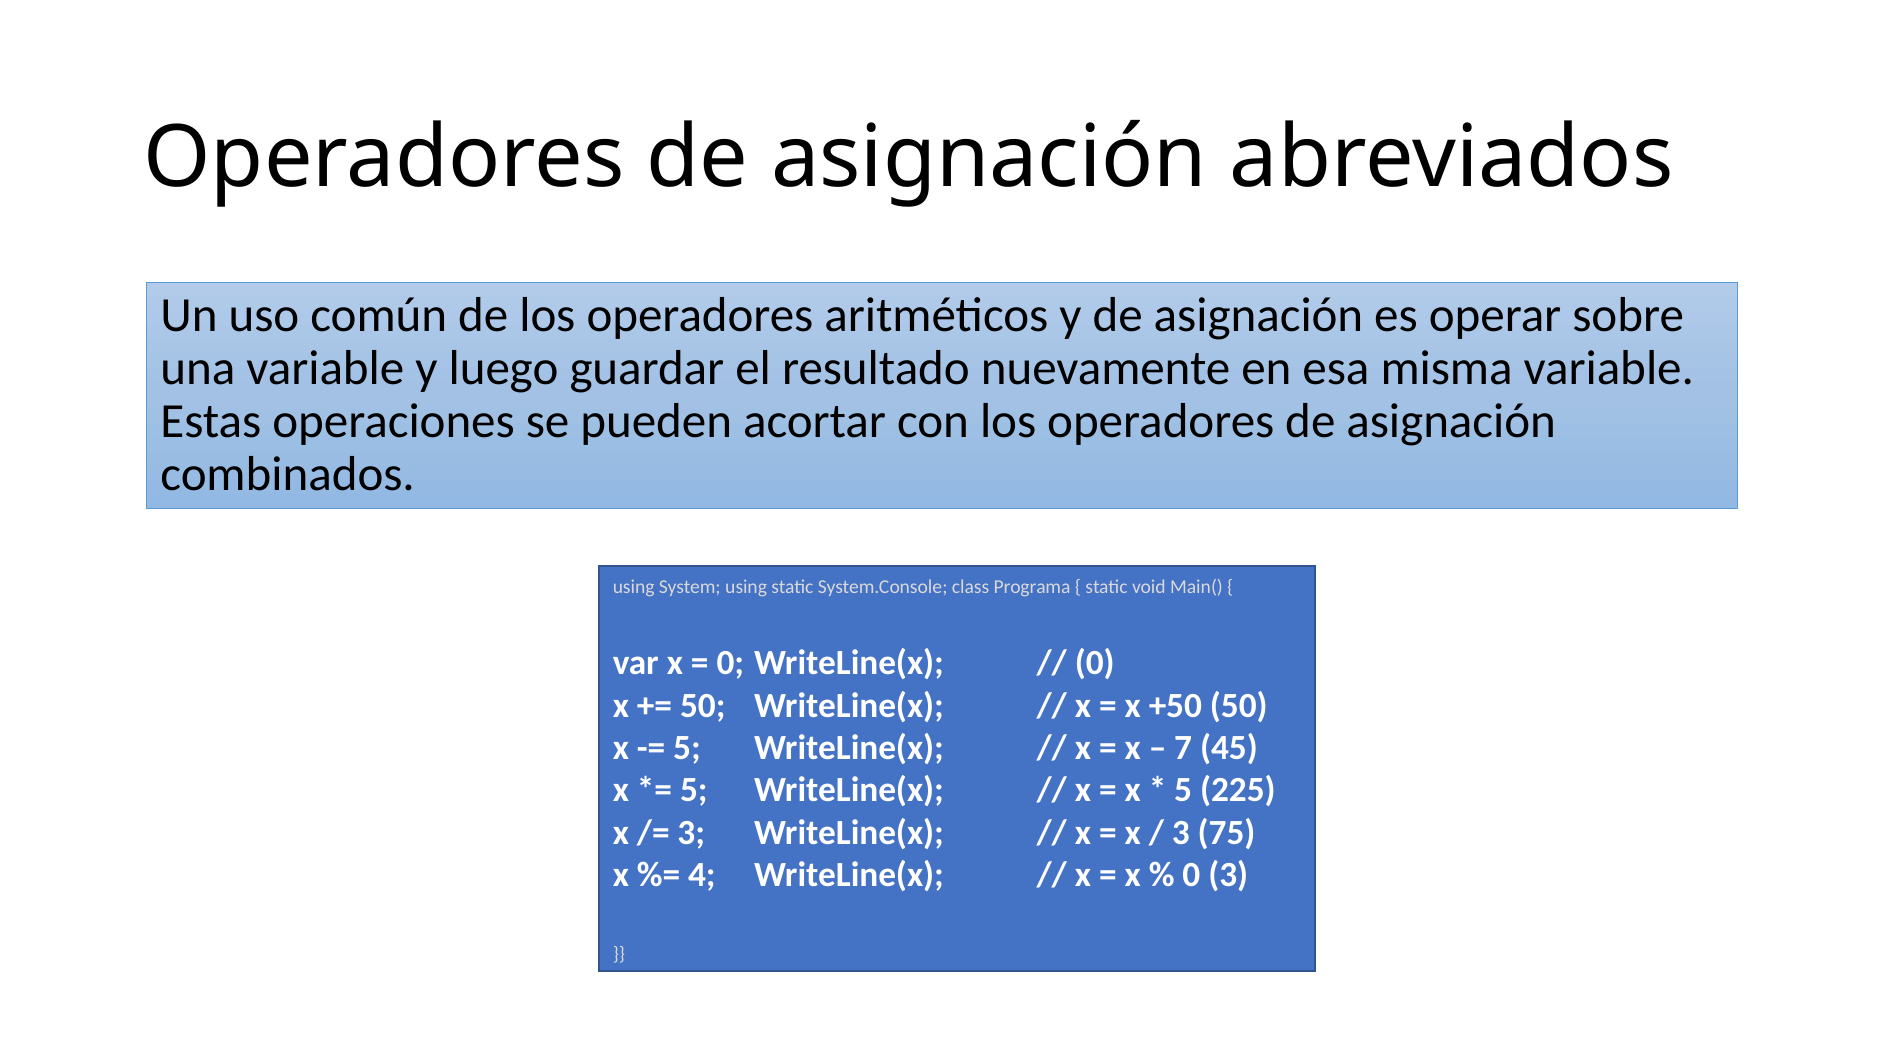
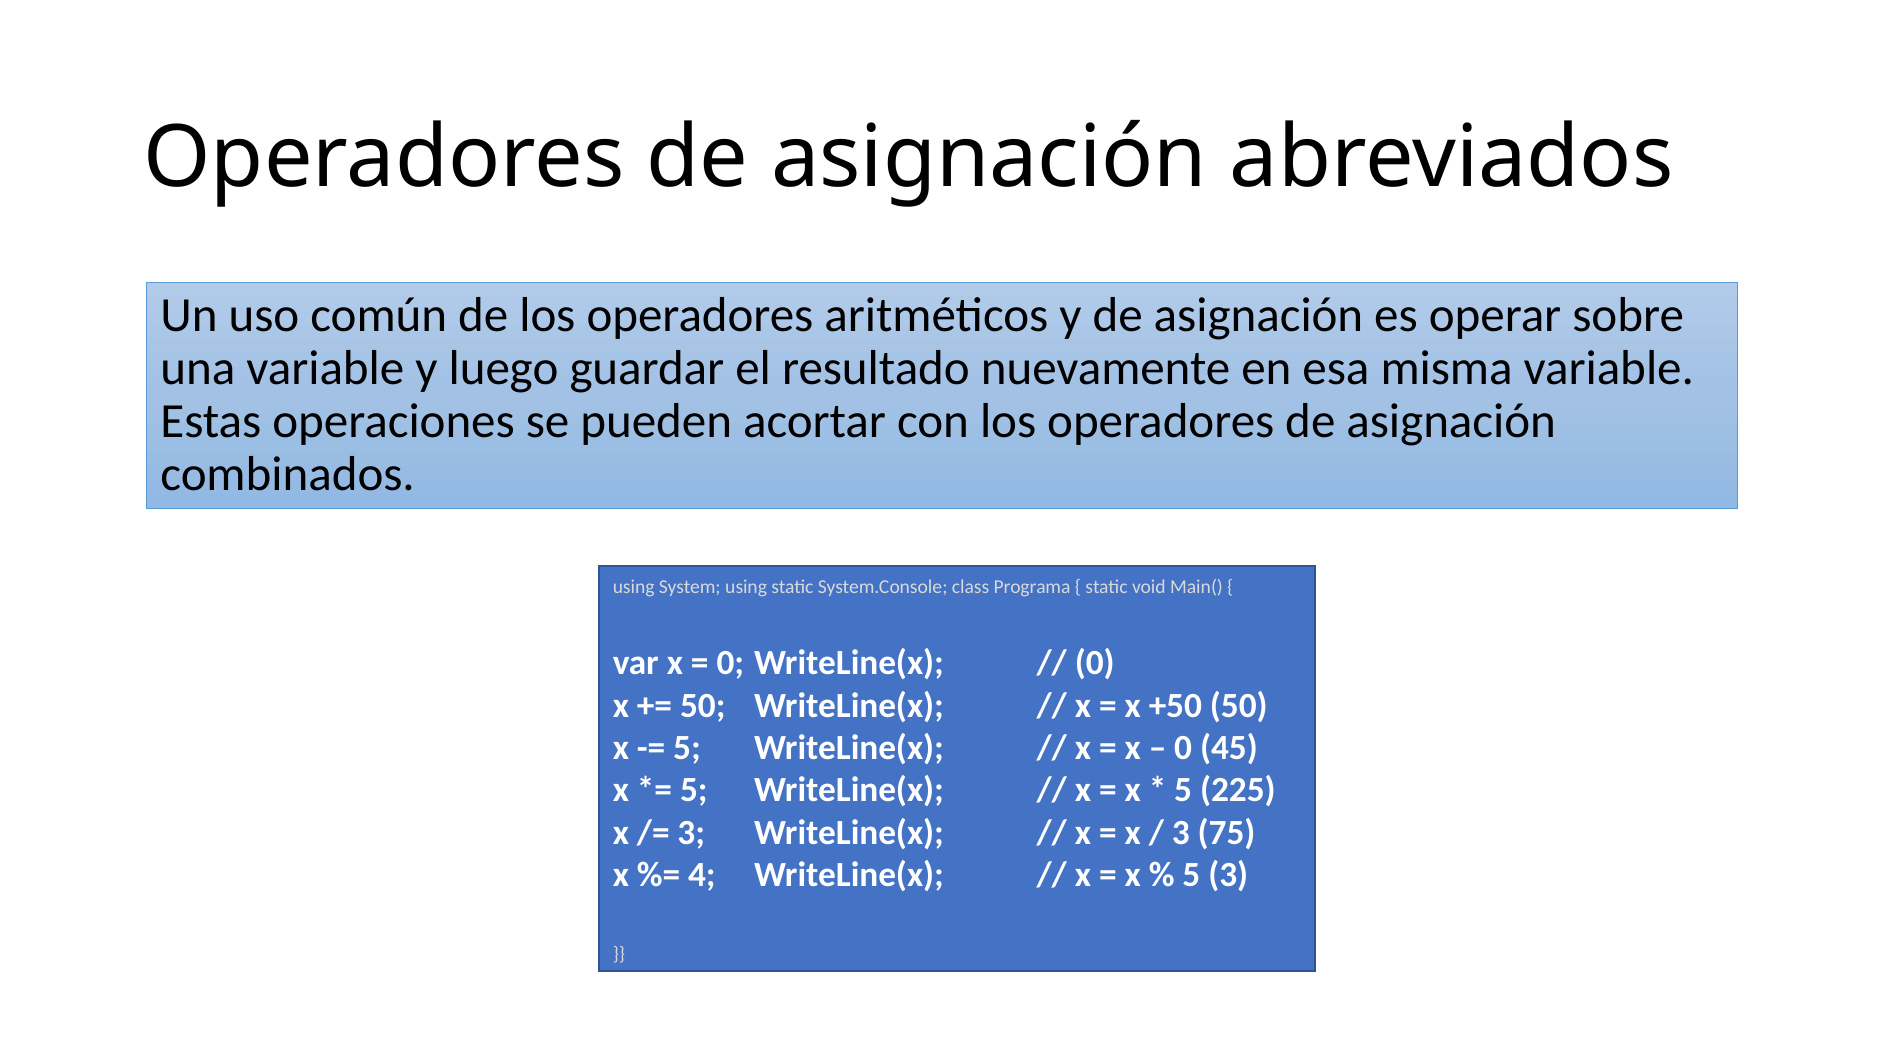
7: 7 -> 0 (1183, 748)
0: 0 -> 5 (1191, 875)
